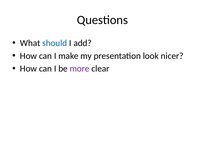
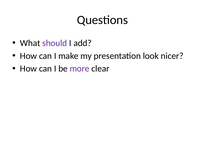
should colour: blue -> purple (55, 43)
